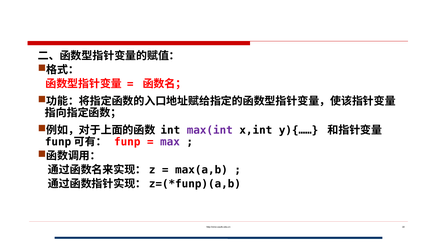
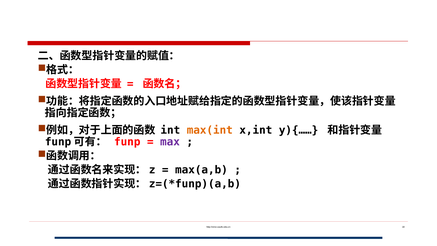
max(int colour: purple -> orange (210, 130)
